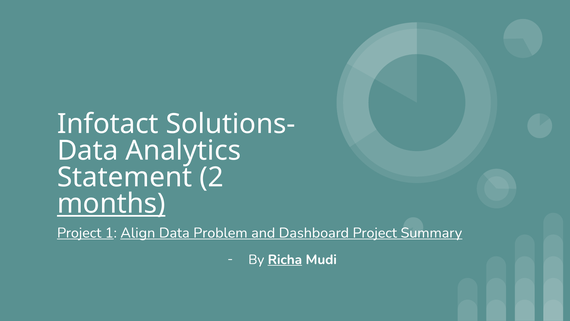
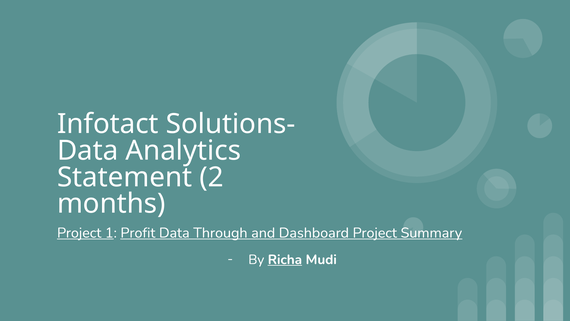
months underline: present -> none (111, 204)
Align: Align -> Profit (138, 233)
Problem: Problem -> Through (220, 233)
